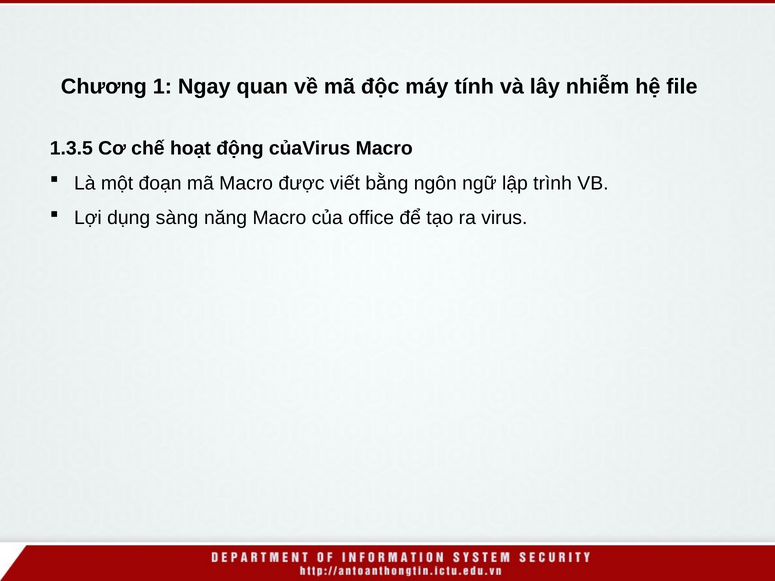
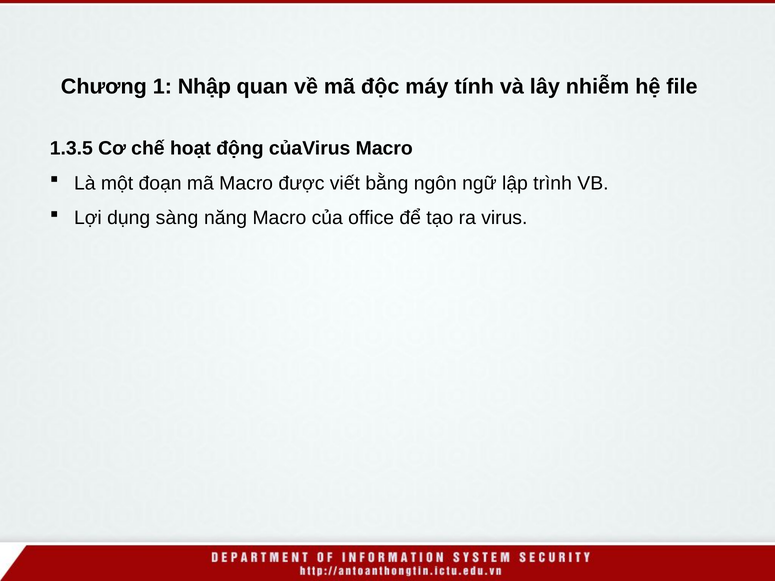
Ngay: Ngay -> Nhập (204, 87)
